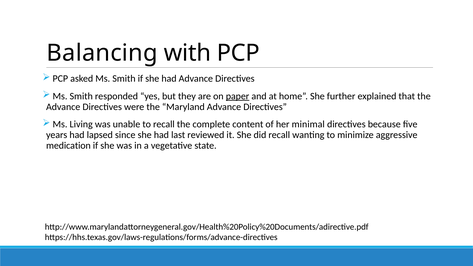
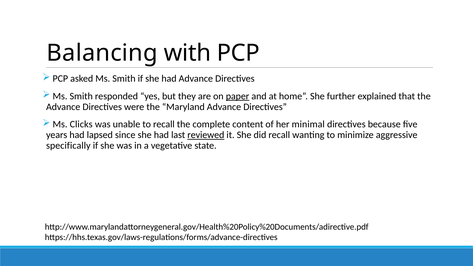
Living: Living -> Clicks (81, 124)
reviewed underline: none -> present (206, 135)
medication: medication -> specifically (68, 146)
